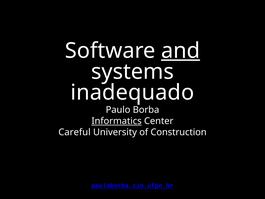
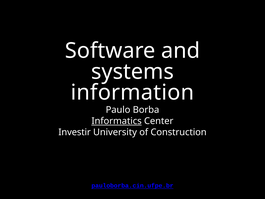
and underline: present -> none (181, 51)
inadequado: inadequado -> information (132, 92)
Careful: Careful -> Investir (75, 132)
